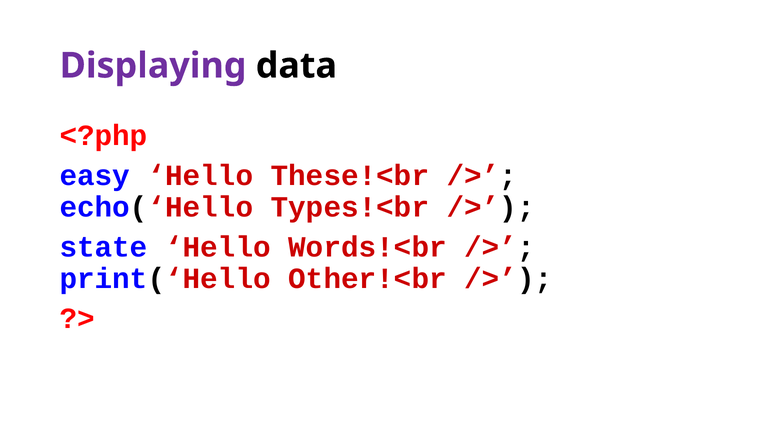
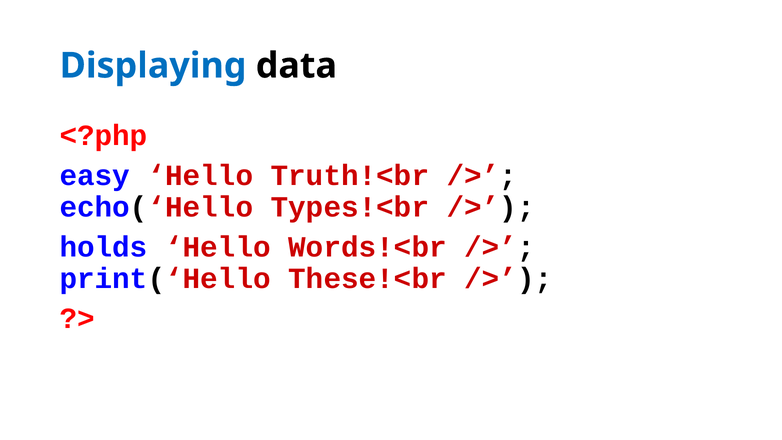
Displaying colour: purple -> blue (153, 66)
These!<br: These!<br -> Truth!<br (350, 176)
state: state -> holds (104, 247)
Other!<br: Other!<br -> These!<br (368, 279)
